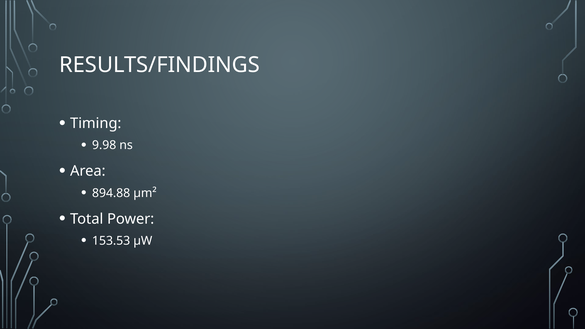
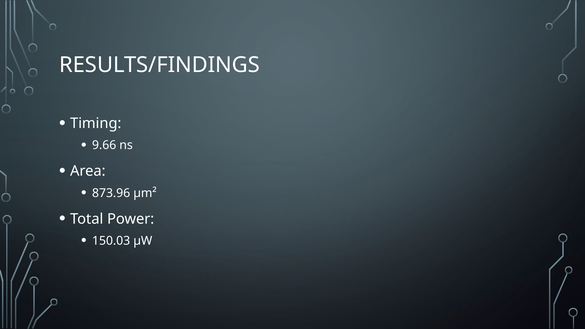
9.98: 9.98 -> 9.66 (104, 145)
894.88: 894.88 -> 873.96 (111, 193)
153.53: 153.53 -> 150.03 (111, 241)
